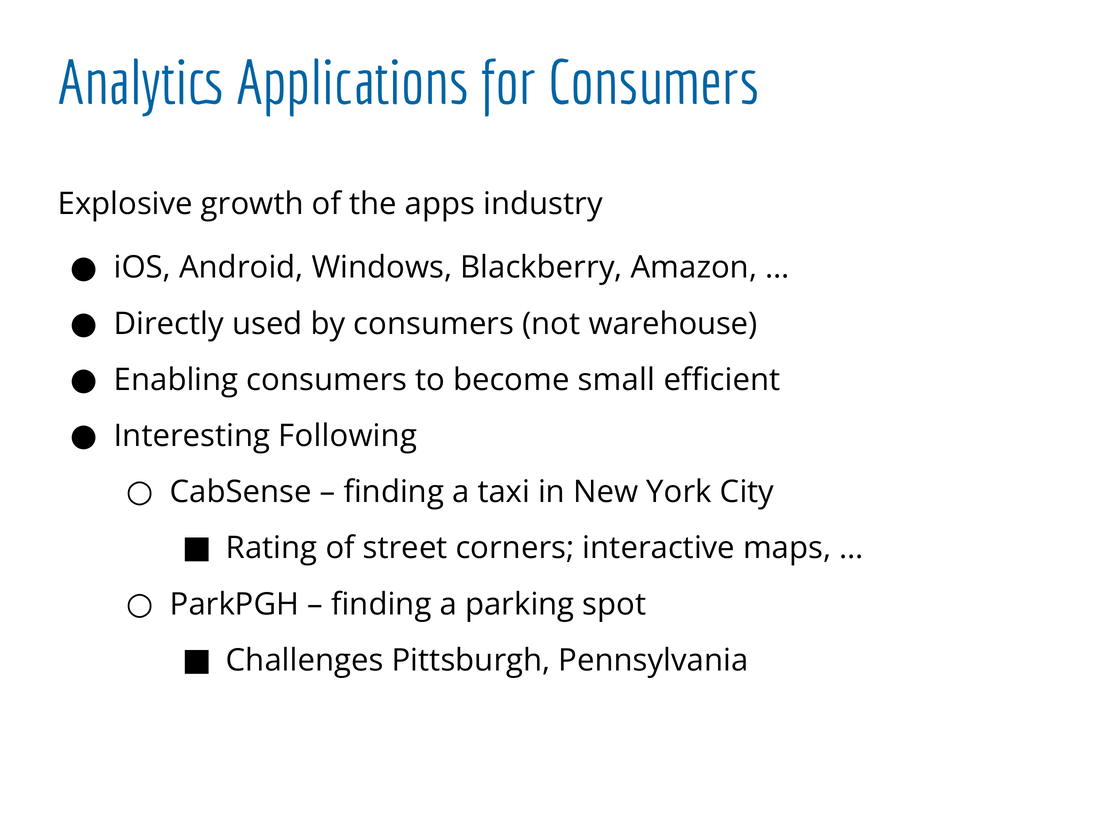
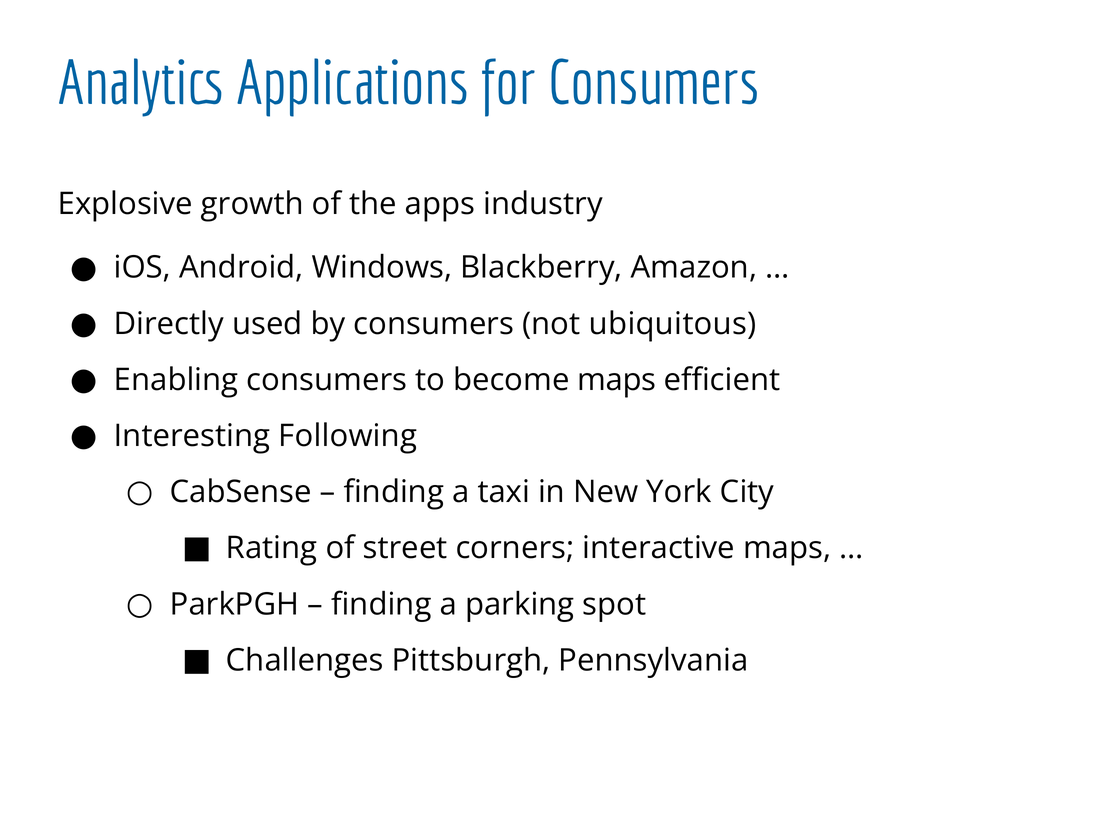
warehouse: warehouse -> ubiquitous (673, 324)
become small: small -> maps (617, 380)
